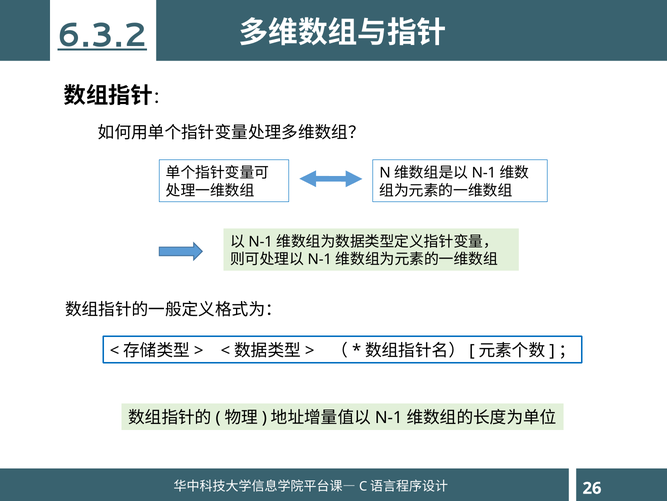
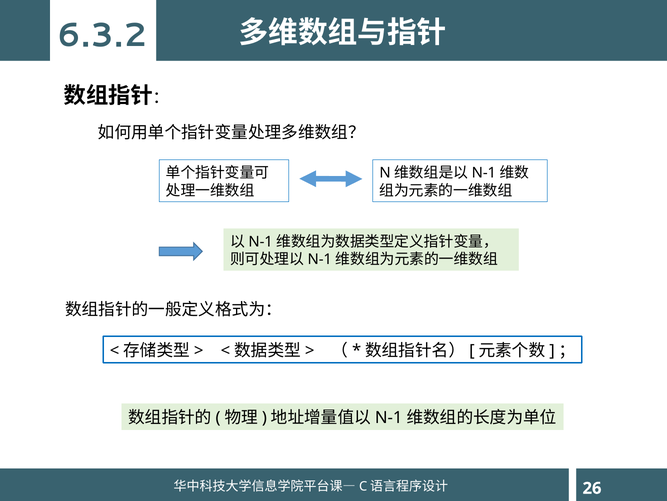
6.3.2 underline: present -> none (102, 35)
